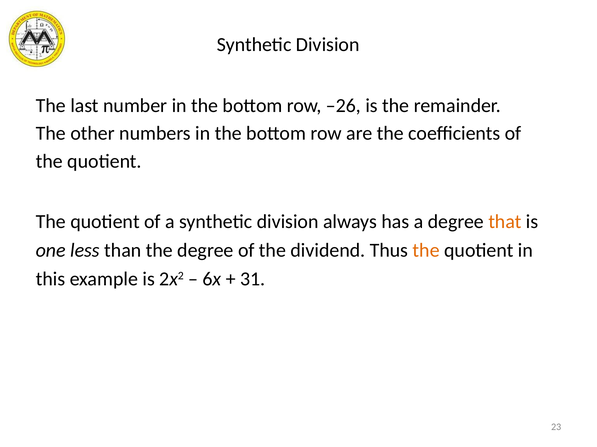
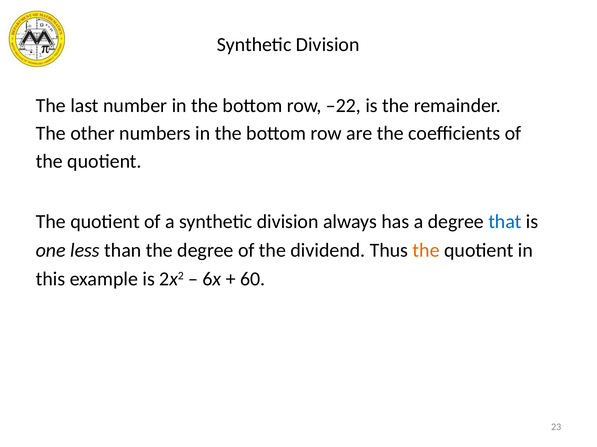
–26: –26 -> –22 (343, 106)
that colour: orange -> blue (505, 222)
31: 31 -> 60 (253, 279)
